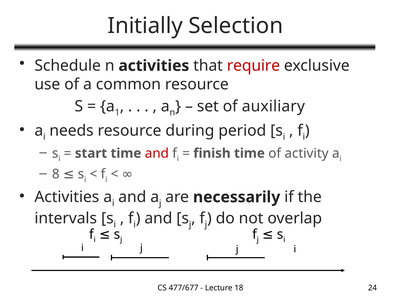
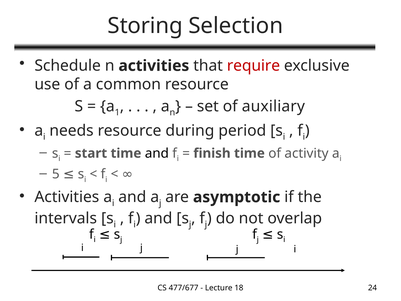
Initially: Initially -> Storing (145, 26)
and colour: red -> black (157, 153)
8: 8 -> 5 (56, 174)
necessarily: necessarily -> asymptotic (237, 197)
